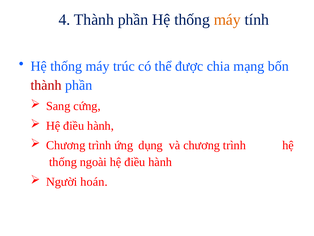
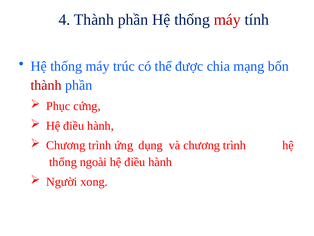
máy colour: orange -> red (227, 20)
Sang: Sang -> Phục (58, 106)
hoán: hoán -> xong (94, 181)
